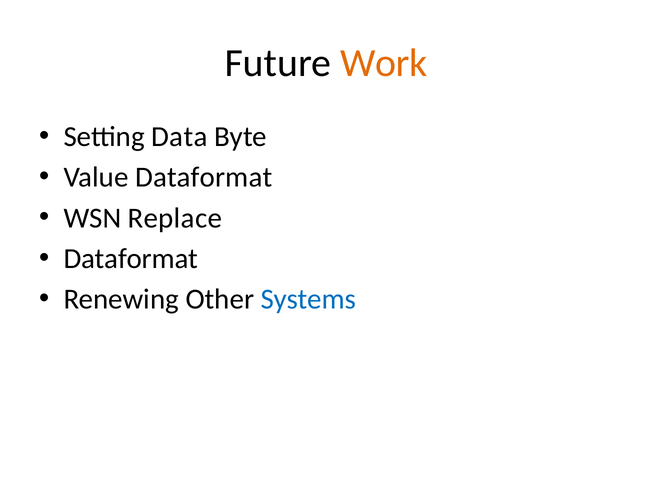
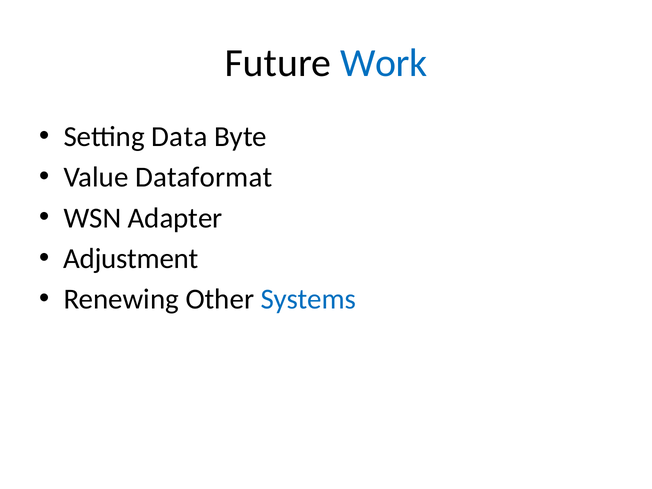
Work colour: orange -> blue (384, 63)
Replace: Replace -> Adapter (175, 218)
Dataformat: Dataformat -> Adjustment (131, 259)
